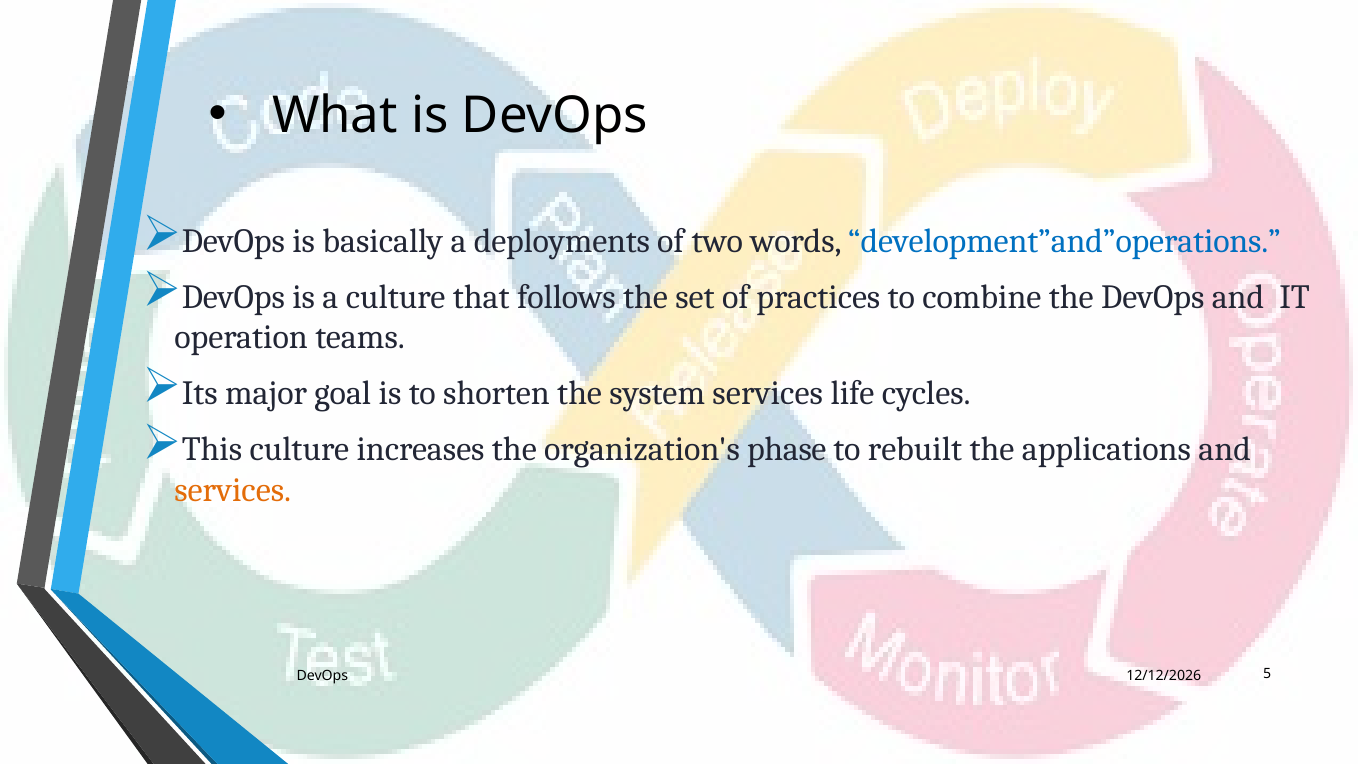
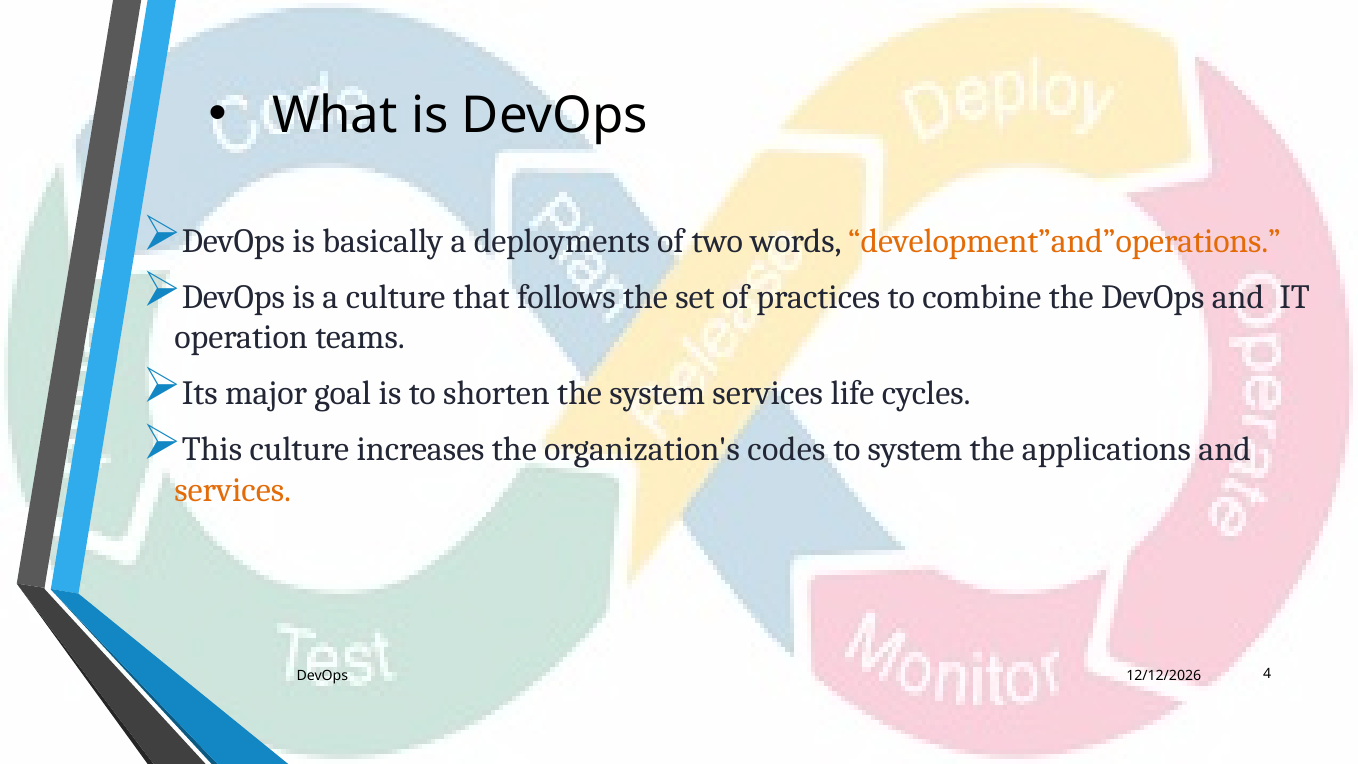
development”and”operations colour: blue -> orange (1064, 241)
phase: phase -> codes (786, 450)
to rebuilt: rebuilt -> system (915, 450)
5: 5 -> 4 (1267, 674)
